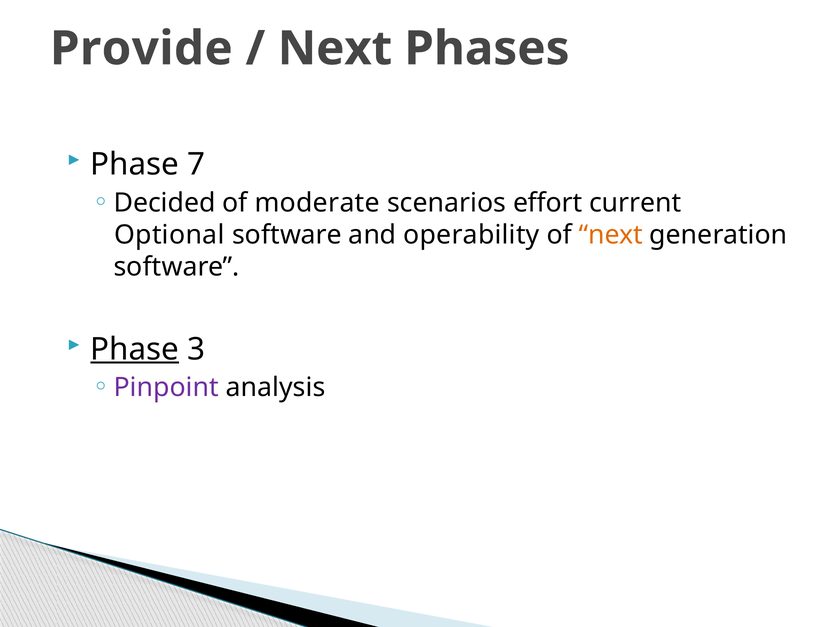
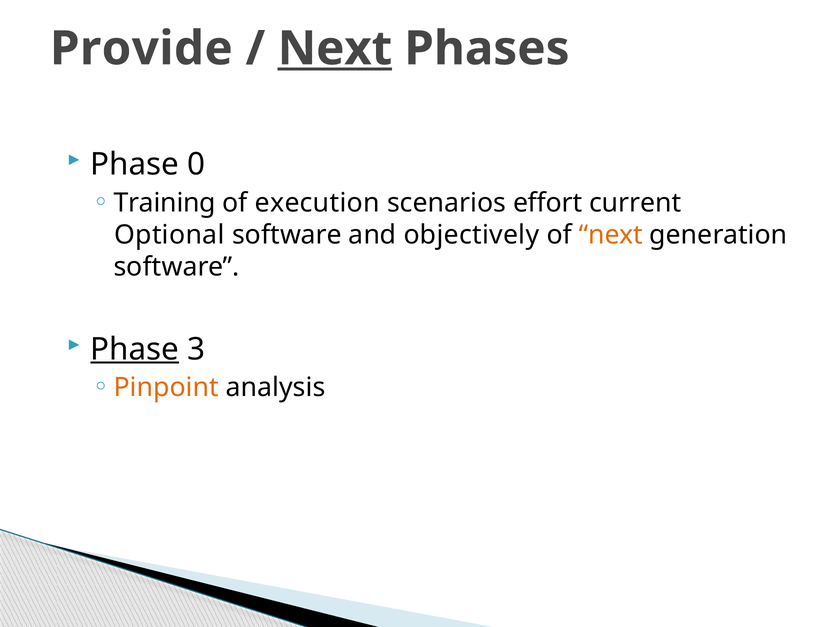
Next underline: none -> present (335, 49)
7: 7 -> 0 (196, 164)
Decided: Decided -> Training (165, 203)
moderate: moderate -> execution (317, 203)
operability: operability -> objectively (471, 235)
Pinpoint colour: purple -> orange (166, 388)
